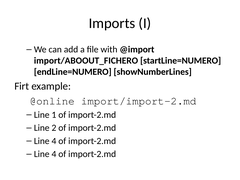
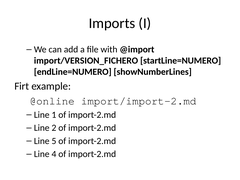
import/ABOOUT_FICHERO: import/ABOOUT_FICHERO -> import/VERSION_FICHERO (86, 61)
4: 4 -> 5 (54, 141)
